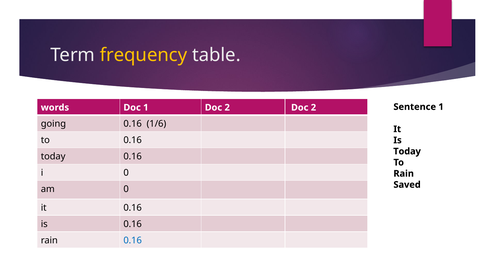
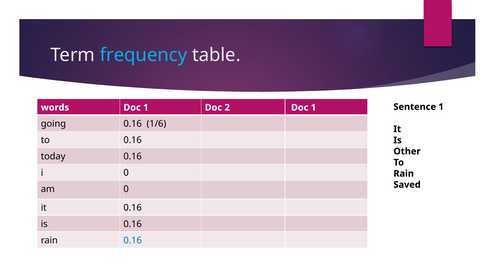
frequency colour: yellow -> light blue (144, 55)
2 Doc 2: 2 -> 1 (313, 108)
Today: Today -> Other (407, 152)
